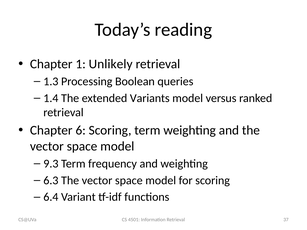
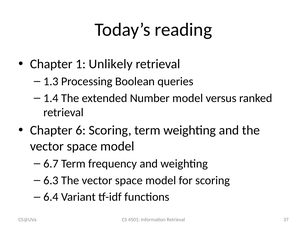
Variants: Variants -> Number (150, 98)
9.3: 9.3 -> 6.7 (51, 164)
